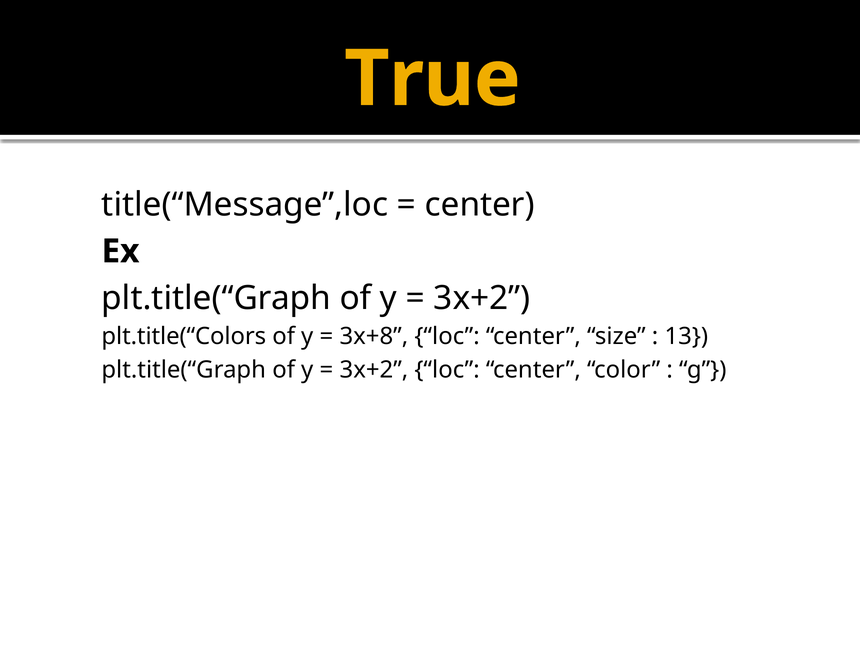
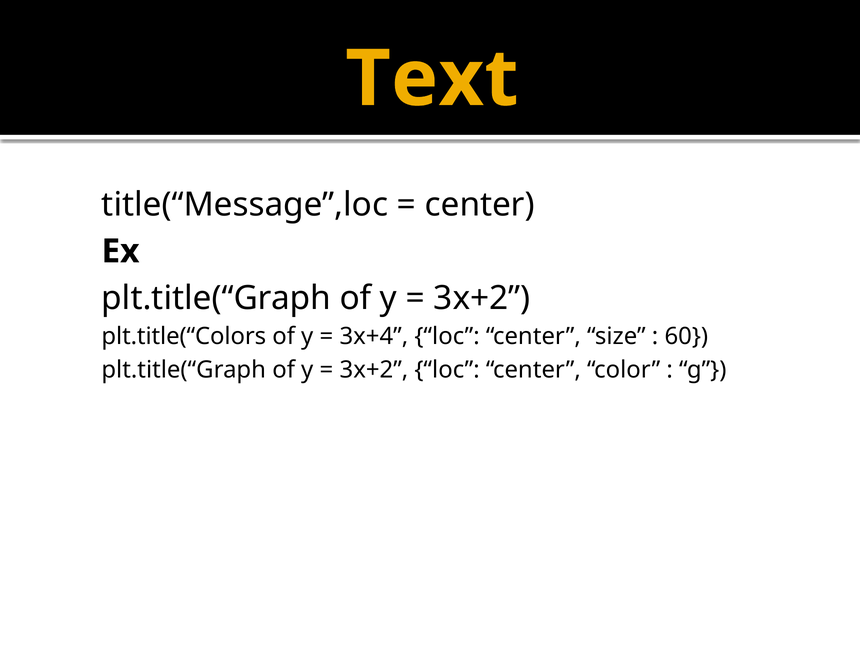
True: True -> Text (432, 79)
3x+8: 3x+8 -> 3x+4 (374, 337)
13: 13 -> 60 (686, 337)
